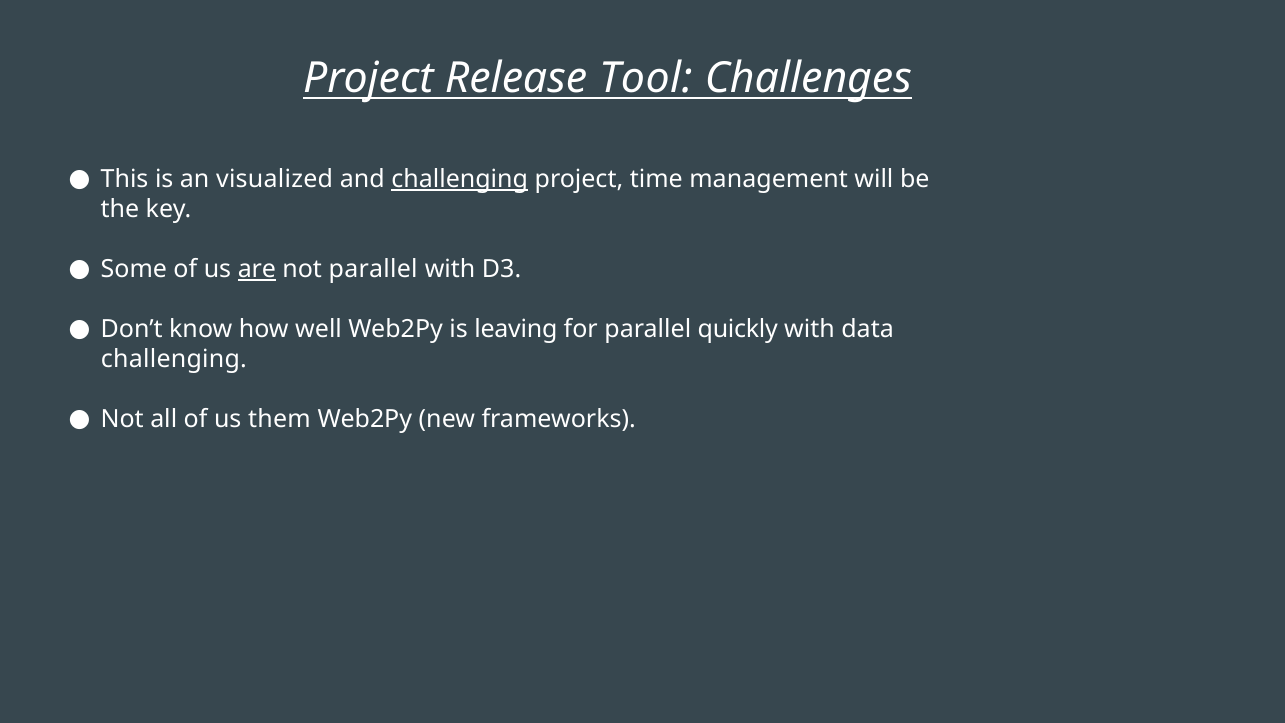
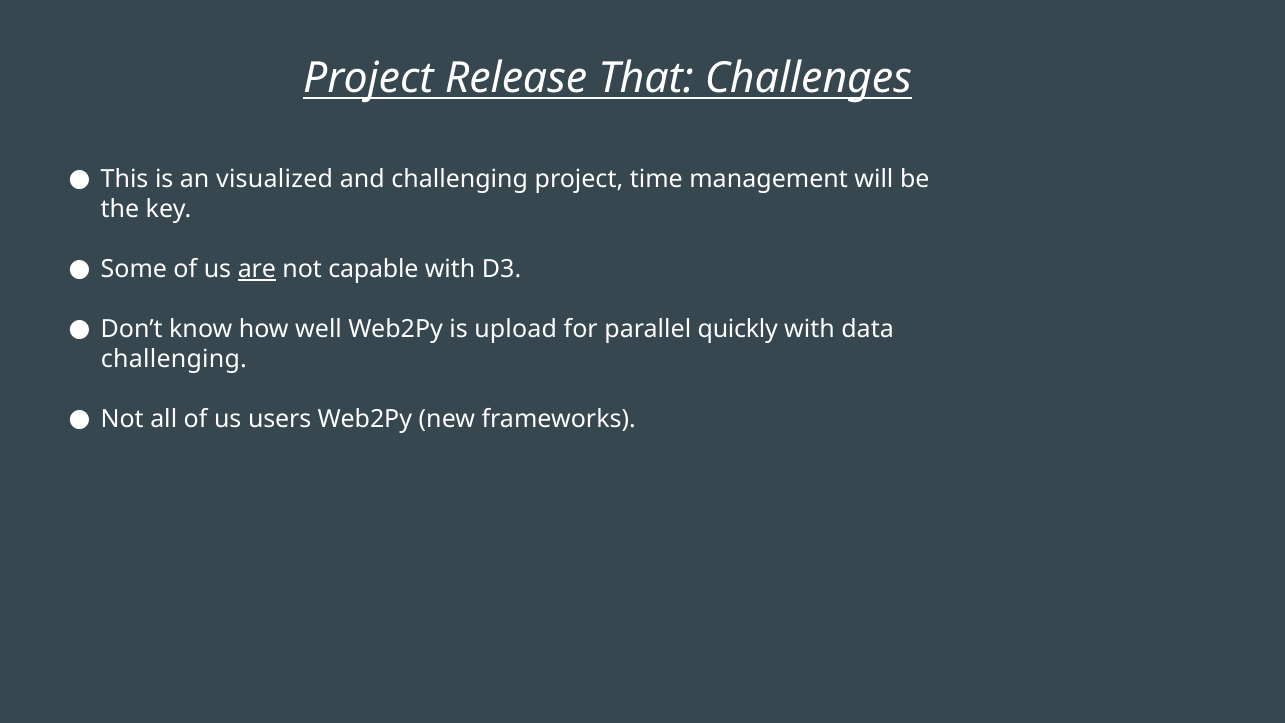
Tool: Tool -> That (646, 78)
challenging underline: present -> none (460, 179)
not parallel: parallel -> capable (373, 269)
leaving: leaving -> upload (516, 329)
them: them -> users (280, 419)
